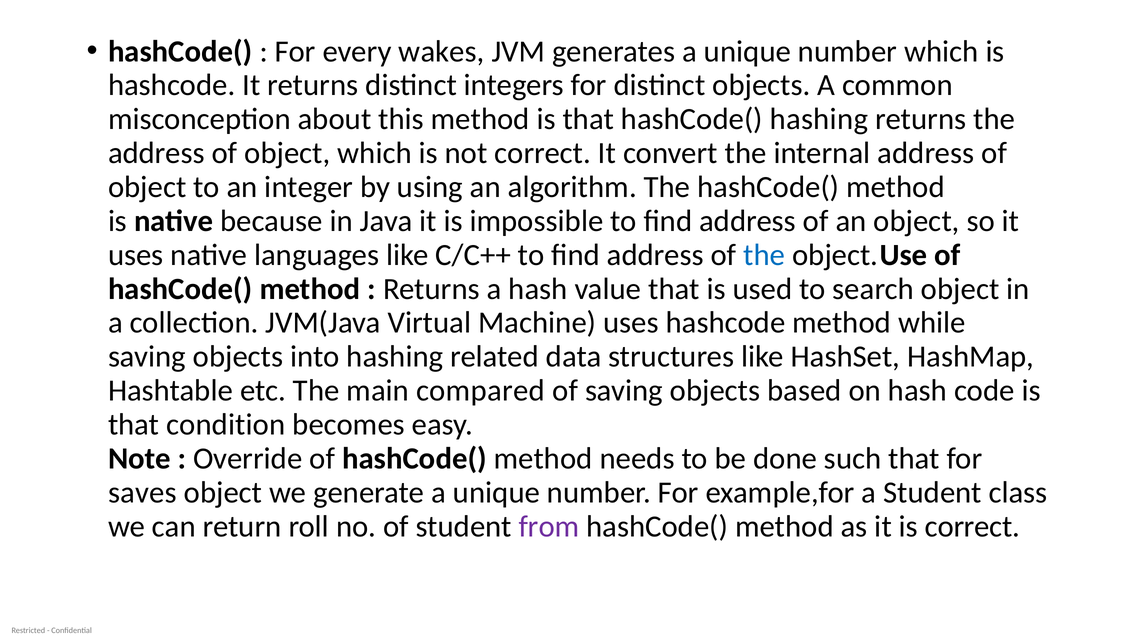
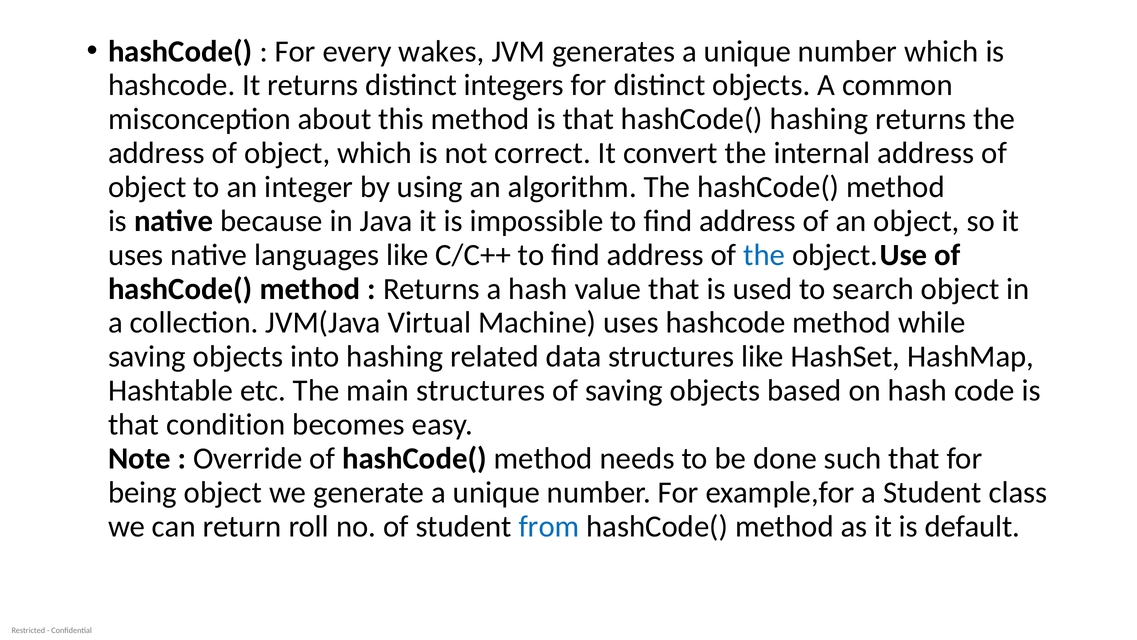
main compared: compared -> structures (481, 390)
saves: saves -> being (142, 492)
from colour: purple -> blue (549, 526)
is correct: correct -> default (972, 526)
